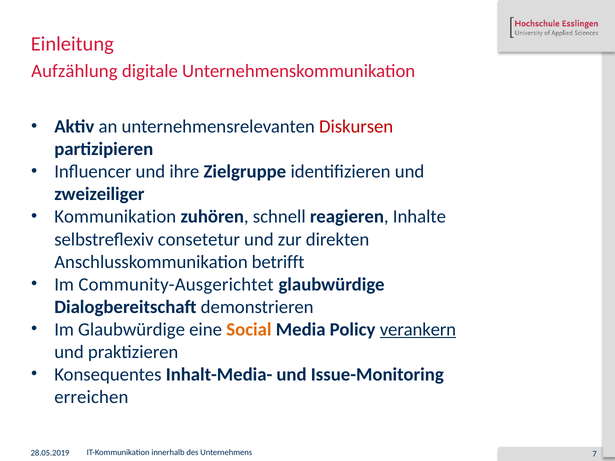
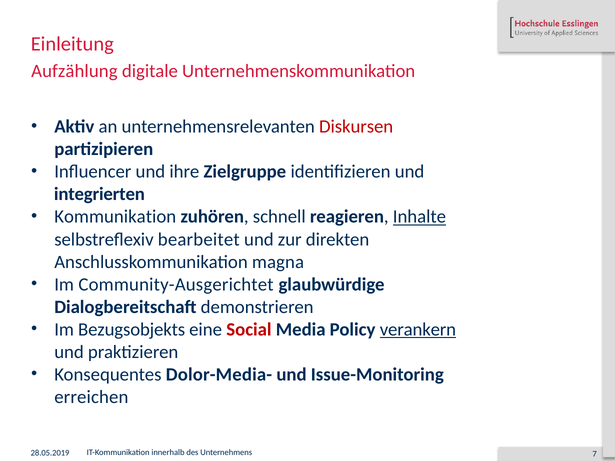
zweizeiliger: zweizeiliger -> integrierten (99, 194)
Inhalte underline: none -> present (419, 217)
consetetur: consetetur -> bearbeitet (199, 239)
betrifft: betrifft -> magna (278, 262)
Im Glaubwürdige: Glaubwürdige -> Bezugsobjekts (132, 330)
Social colour: orange -> red (249, 330)
Inhalt-Media-: Inhalt-Media- -> Dolor-Media- (219, 375)
